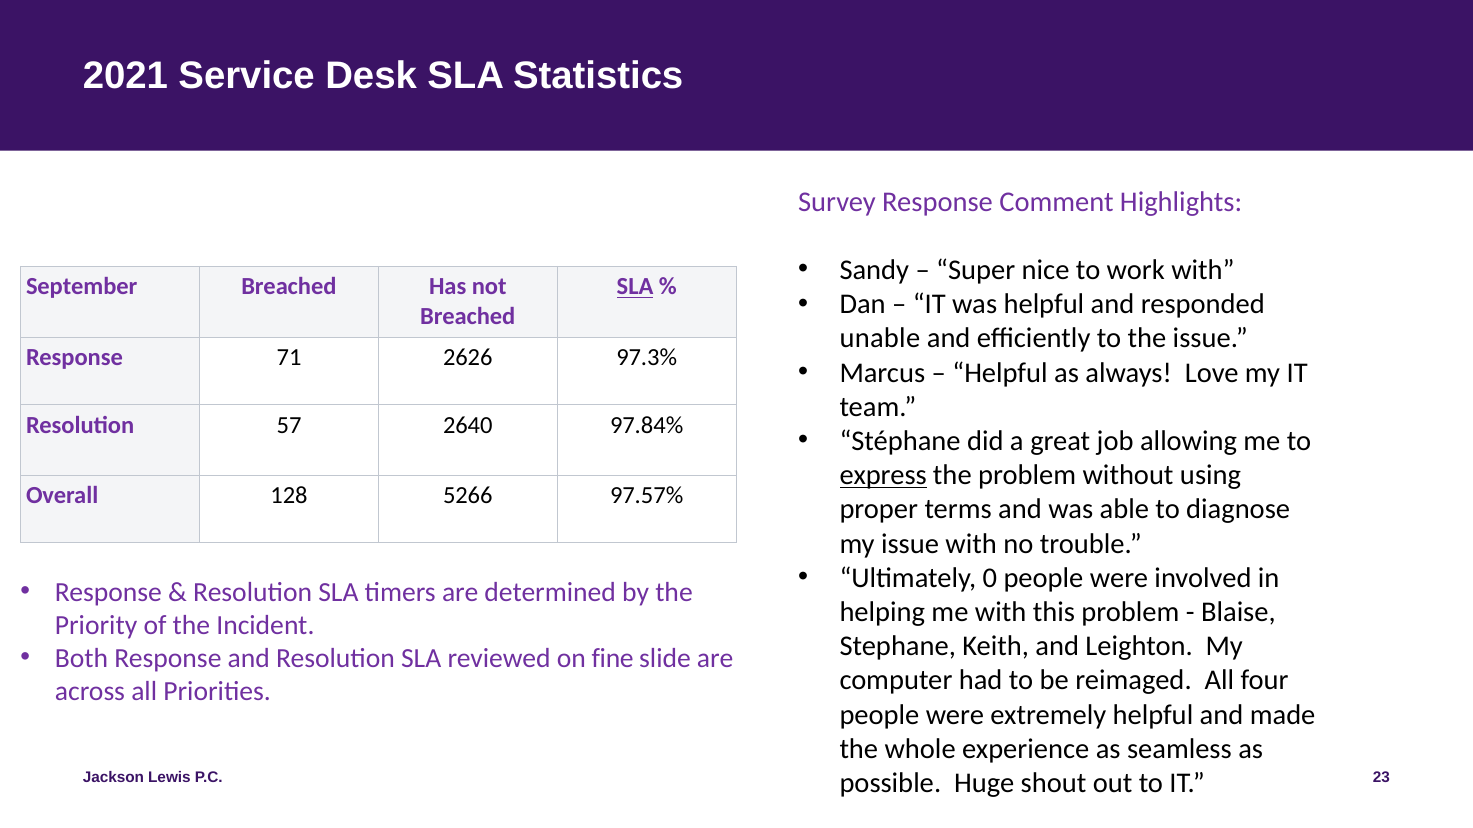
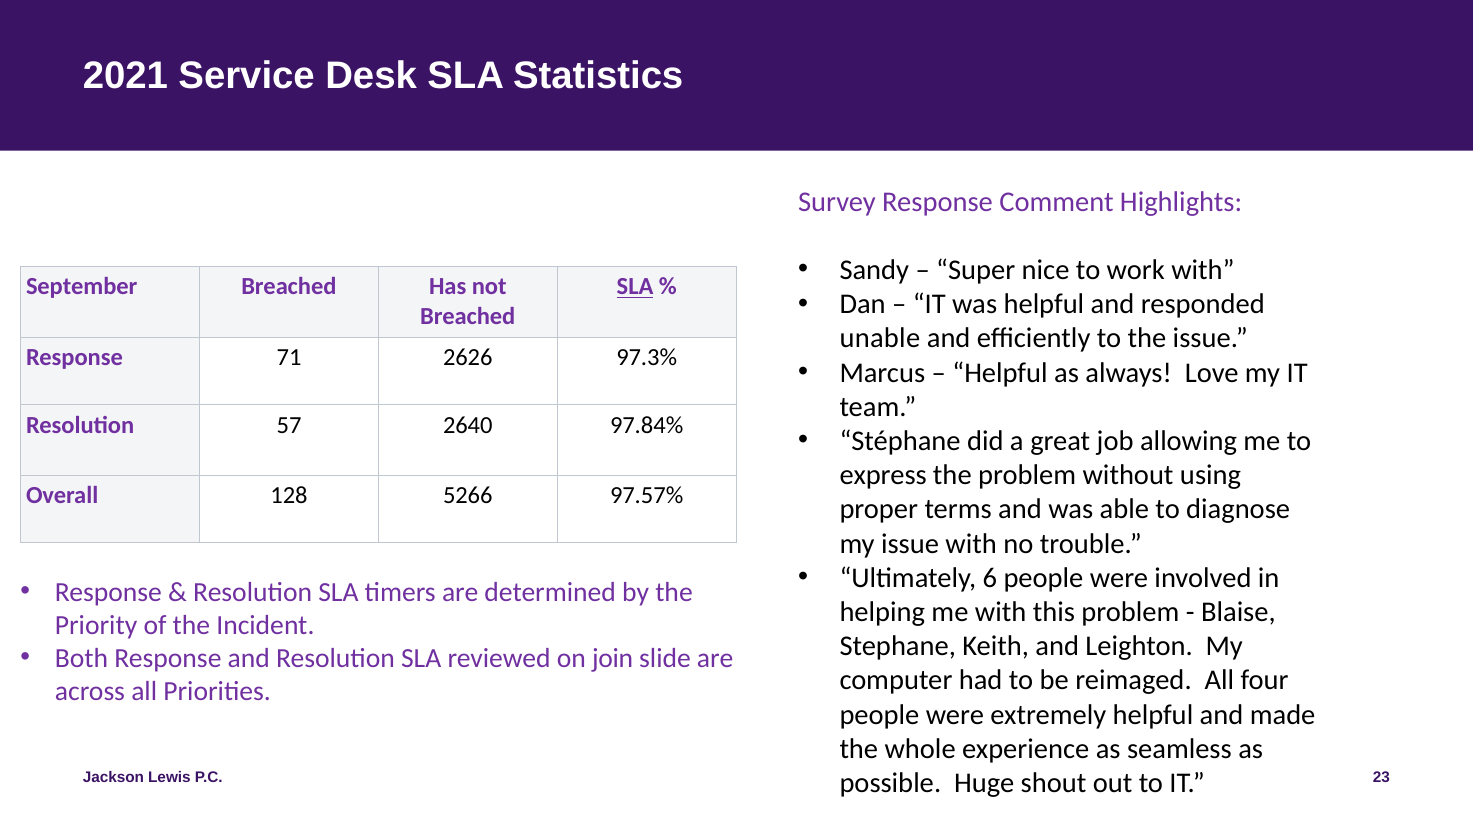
express underline: present -> none (883, 476)
0: 0 -> 6 (990, 578)
fine: fine -> join (613, 659)
